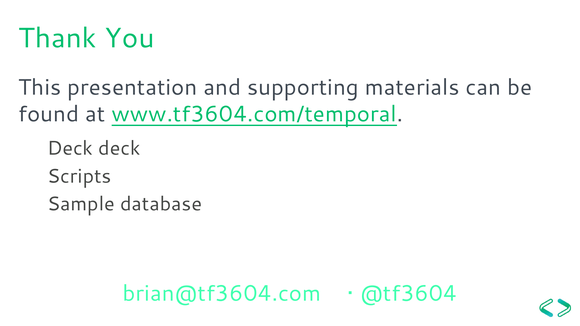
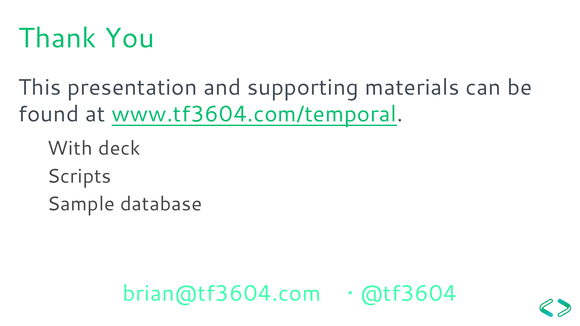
Deck: Deck -> With (70, 148)
